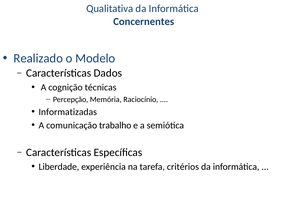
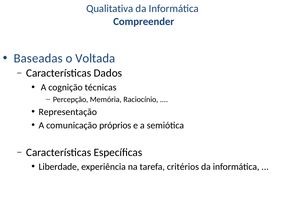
Concernentes: Concernentes -> Compreender (144, 21)
Realizado: Realizado -> Baseadas (38, 58)
Modelo: Modelo -> Voltada (95, 58)
Informatizadas: Informatizadas -> Representação (68, 112)
trabalho: trabalho -> próprios (115, 125)
